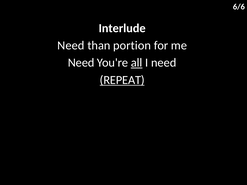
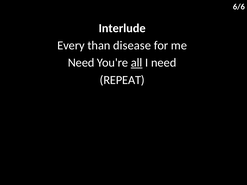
Need: Need -> Every (71, 46)
portion: portion -> disease (132, 46)
REPEAT underline: present -> none (122, 80)
